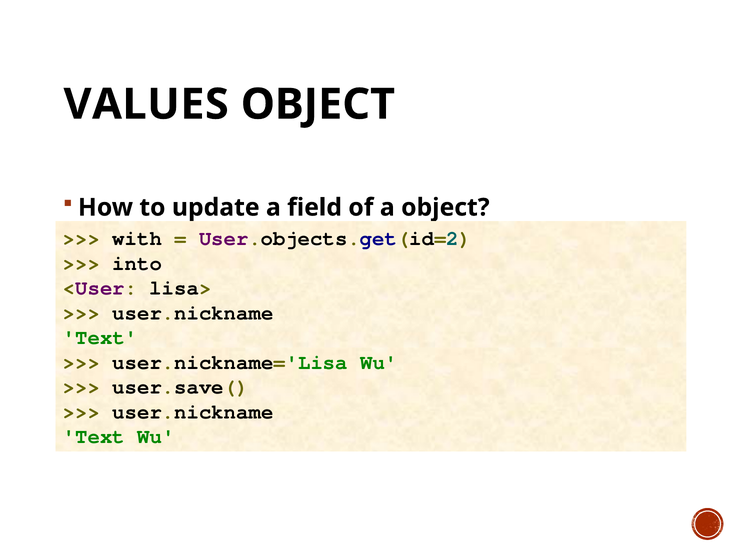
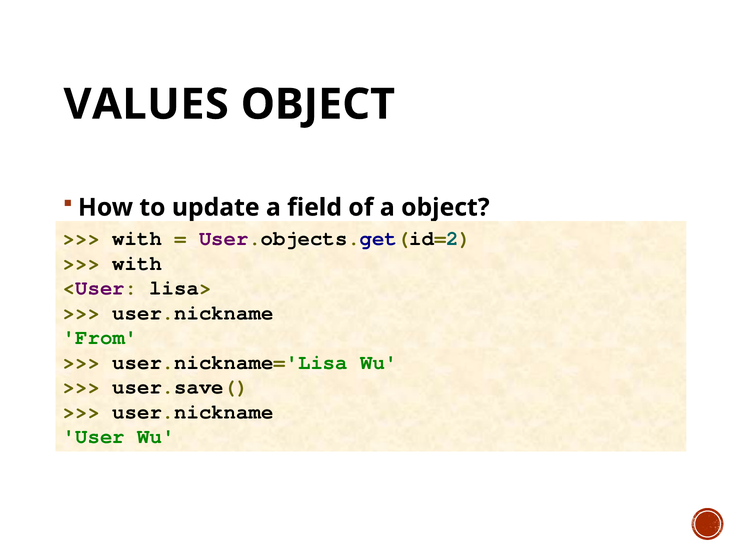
into: into -> with (137, 263)
Text: Text -> From (100, 337)
Text: Text -> User (94, 436)
